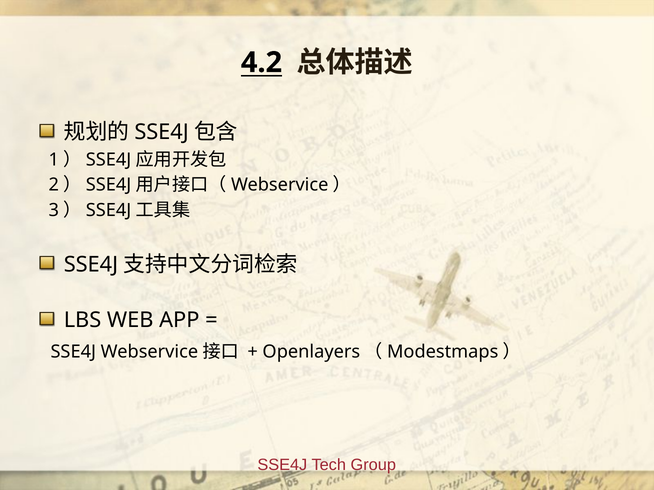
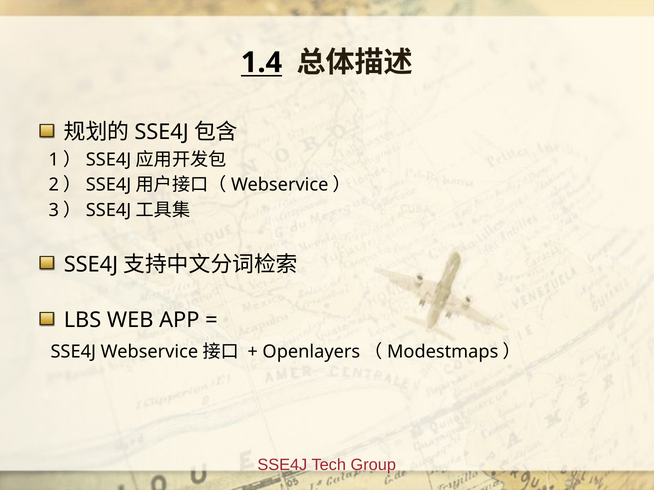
4.2: 4.2 -> 1.4 (262, 63)
